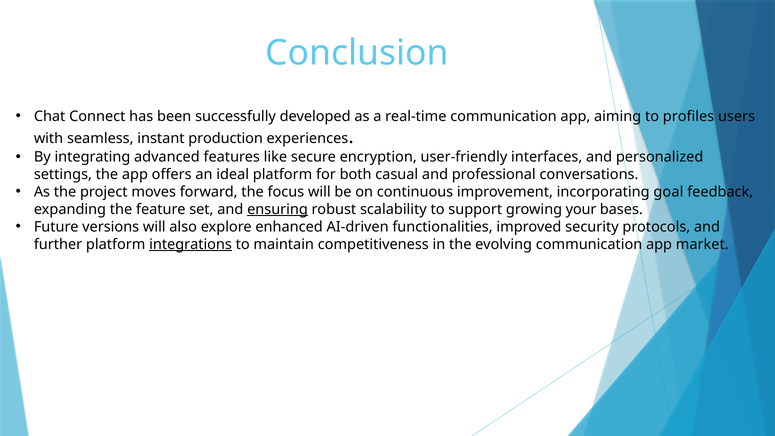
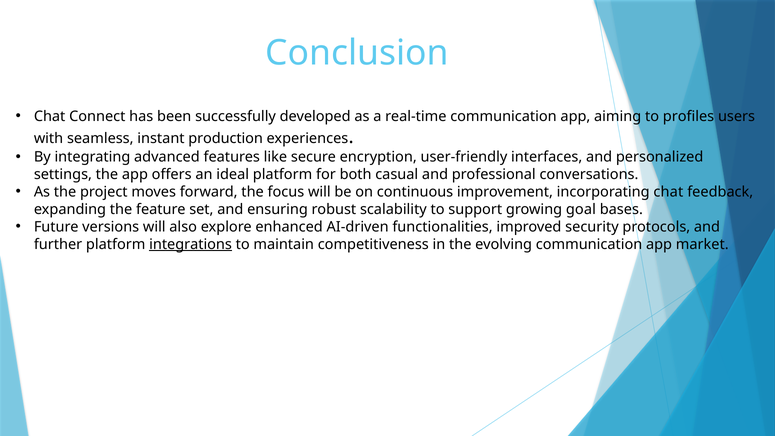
incorporating goal: goal -> chat (668, 192)
ensuring underline: present -> none (278, 209)
your: your -> goal (581, 209)
